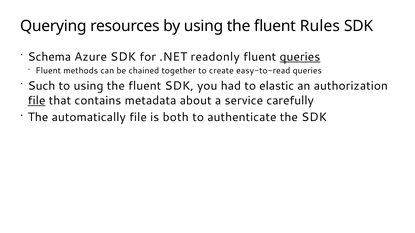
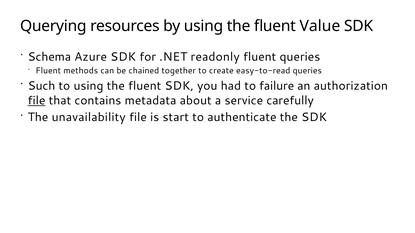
Rules: Rules -> Value (320, 26)
queries underline: present -> none (300, 57)
elastic: elastic -> failure (277, 86)
automatically: automatically -> unavailability (89, 118)
both: both -> start (176, 118)
